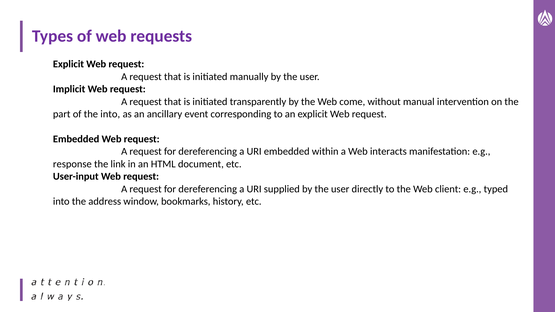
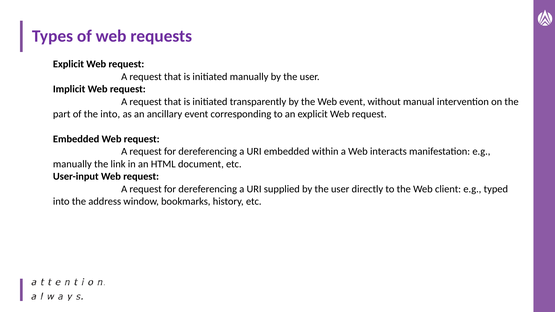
Web come: come -> event (352, 102)
response: response -> manually (72, 164)
